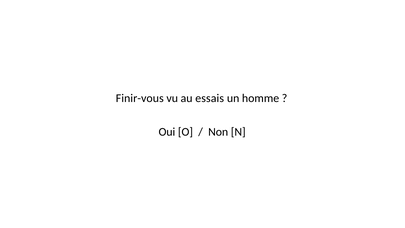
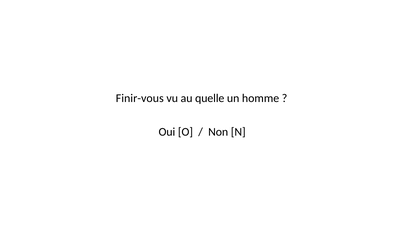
essais: essais -> quelle (210, 98)
